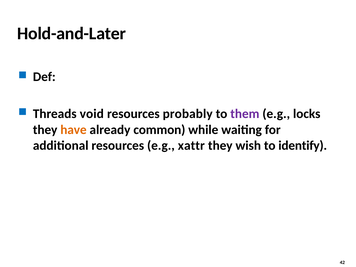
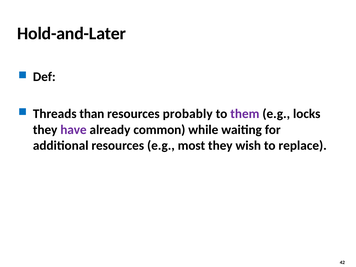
void: void -> than (92, 114)
have colour: orange -> purple (73, 130)
xattr: xattr -> most (191, 145)
identify: identify -> replace (303, 145)
